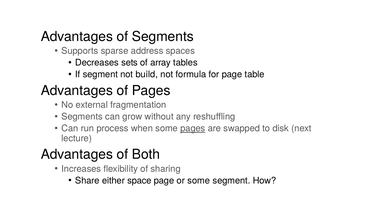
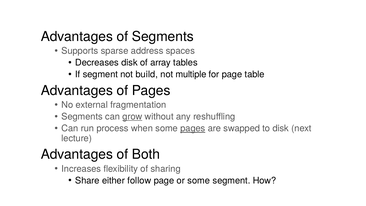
Decreases sets: sets -> disk (129, 63)
formula: formula -> multiple (191, 74)
grow underline: none -> present (132, 117)
space: space -> follow (139, 180)
